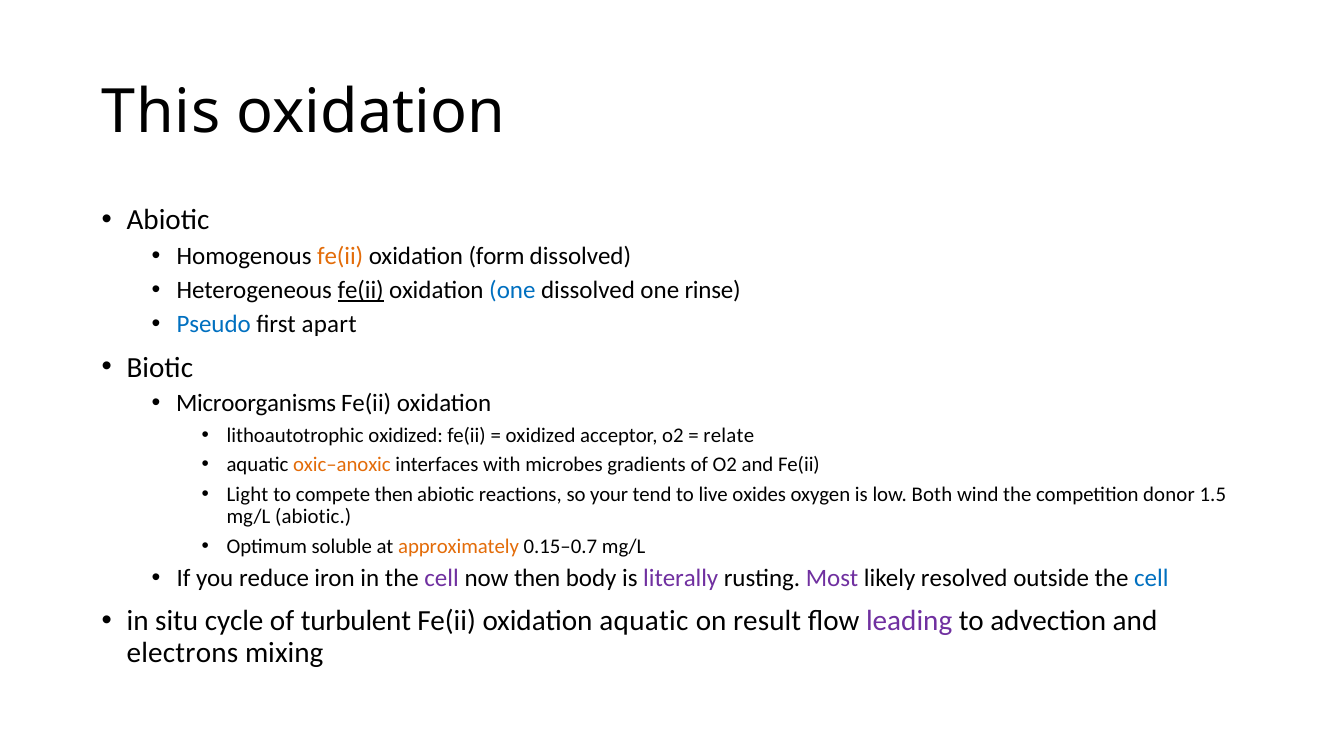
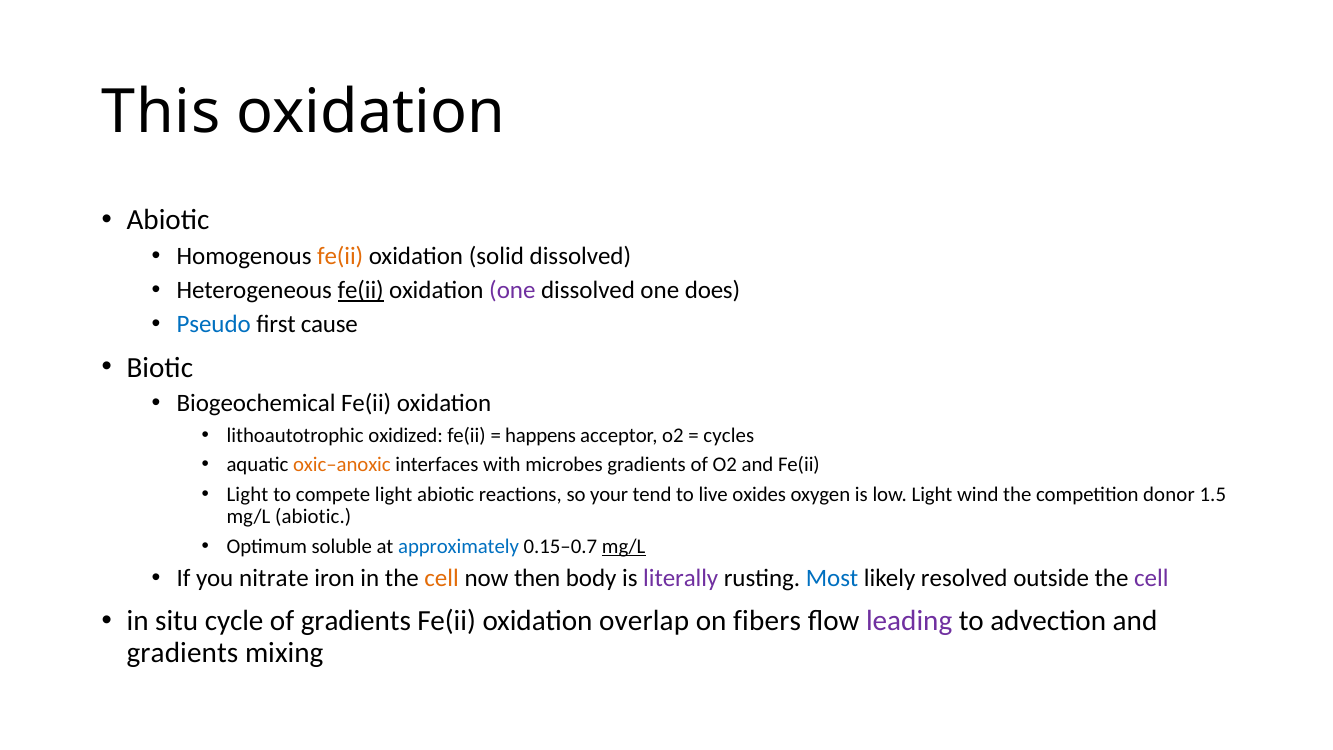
form: form -> solid (496, 256)
one colour: blue -> purple (512, 290)
rinse: rinse -> does (713, 290)
apart: apart -> cause (329, 324)
Microorganisms: Microorganisms -> Biogeochemical (256, 404)
oxidized: oxidized -> happens (541, 435)
relate: relate -> cycles (729, 435)
compete then: then -> light (394, 494)
low Both: Both -> Light (932, 494)
approximately colour: orange -> blue (459, 546)
mg/L underline: none -> present (624, 546)
reduce: reduce -> nitrate (274, 578)
cell colour: purple -> orange (442, 578)
Most colour: purple -> blue (832, 578)
cell colour: blue -> purple (1151, 578)
of turbulent: turbulent -> gradients (356, 621)
oxidation aquatic: aquatic -> overlap (644, 621)
result: result -> fibers (767, 621)
electrons: electrons -> gradients (182, 652)
